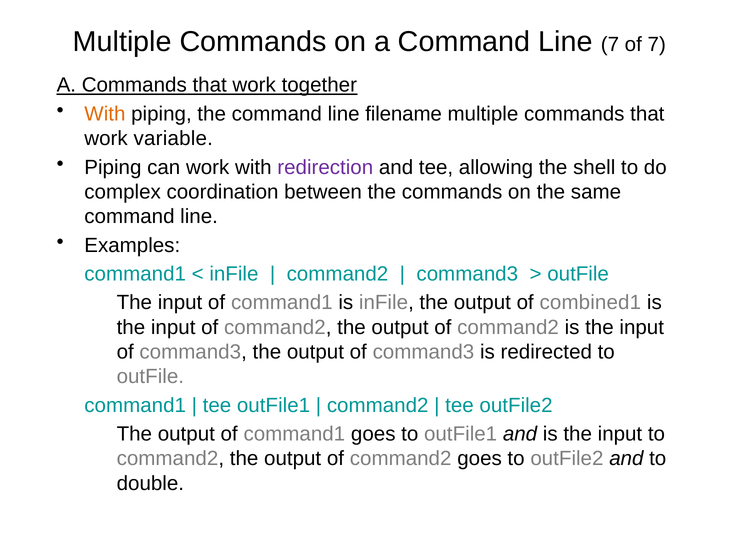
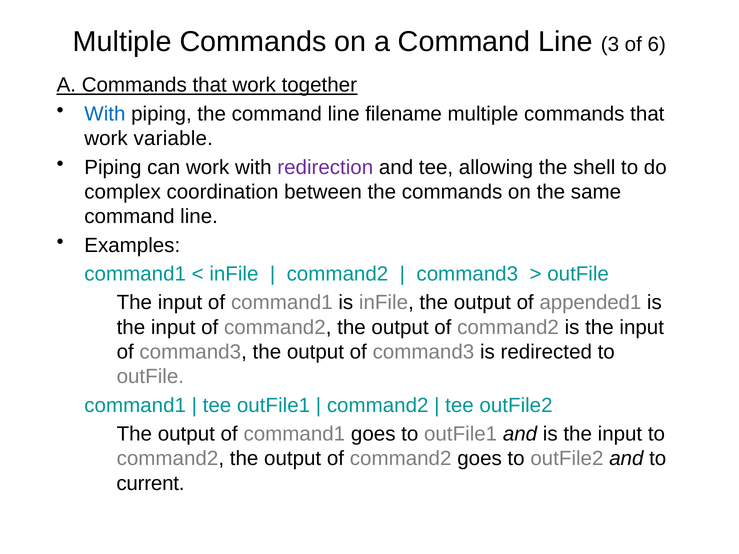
Line 7: 7 -> 3 (610, 45)
of 7: 7 -> 6 (657, 45)
With colour: orange -> blue (105, 114)
combined1: combined1 -> appended1 (590, 303)
double: double -> current (150, 484)
